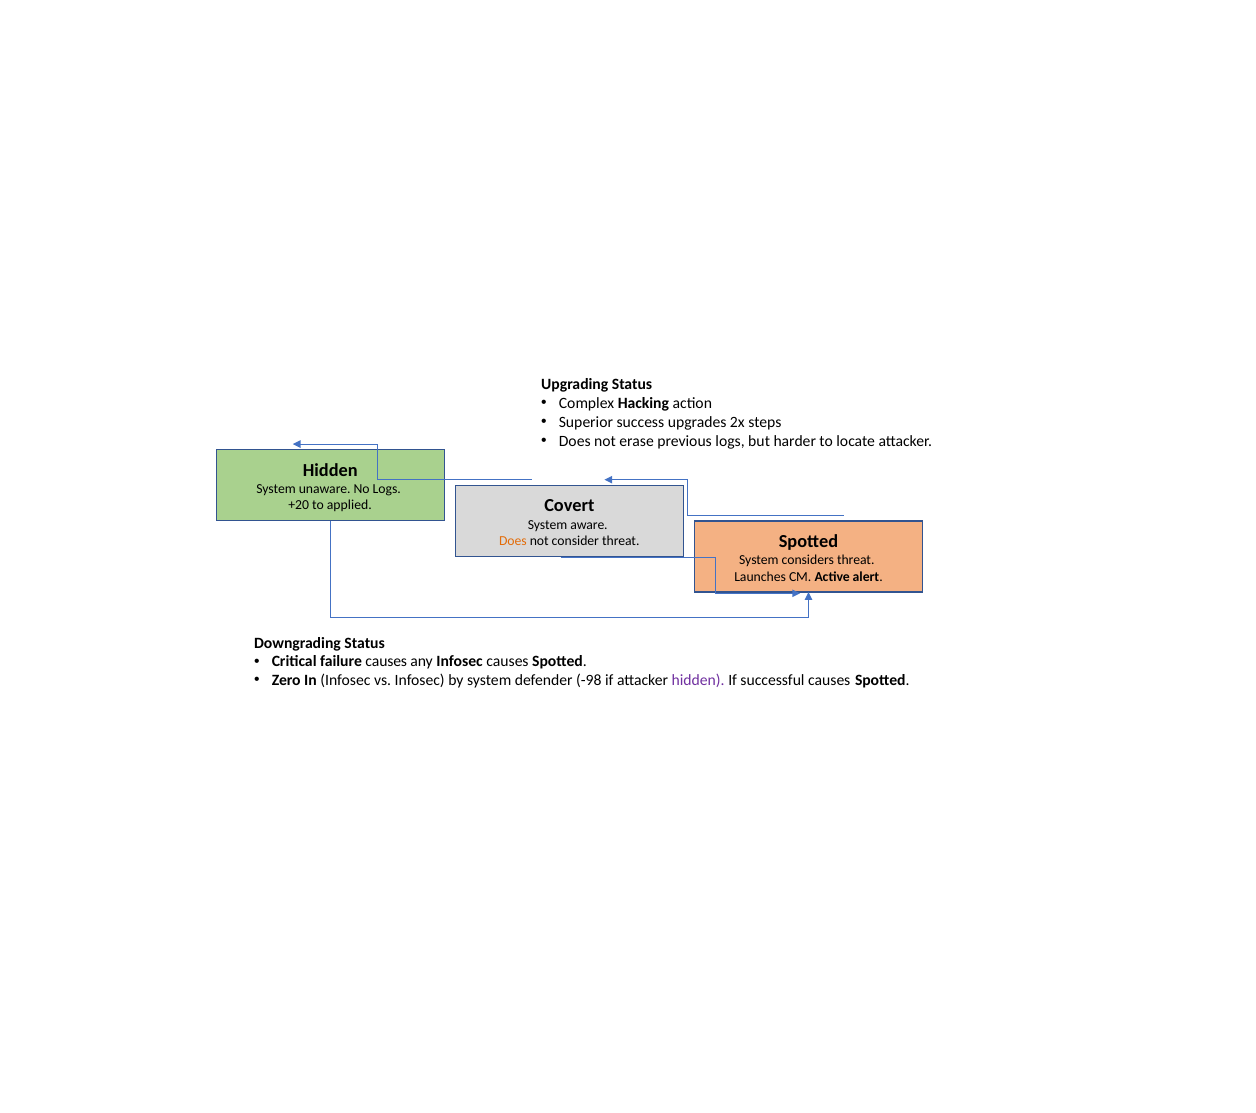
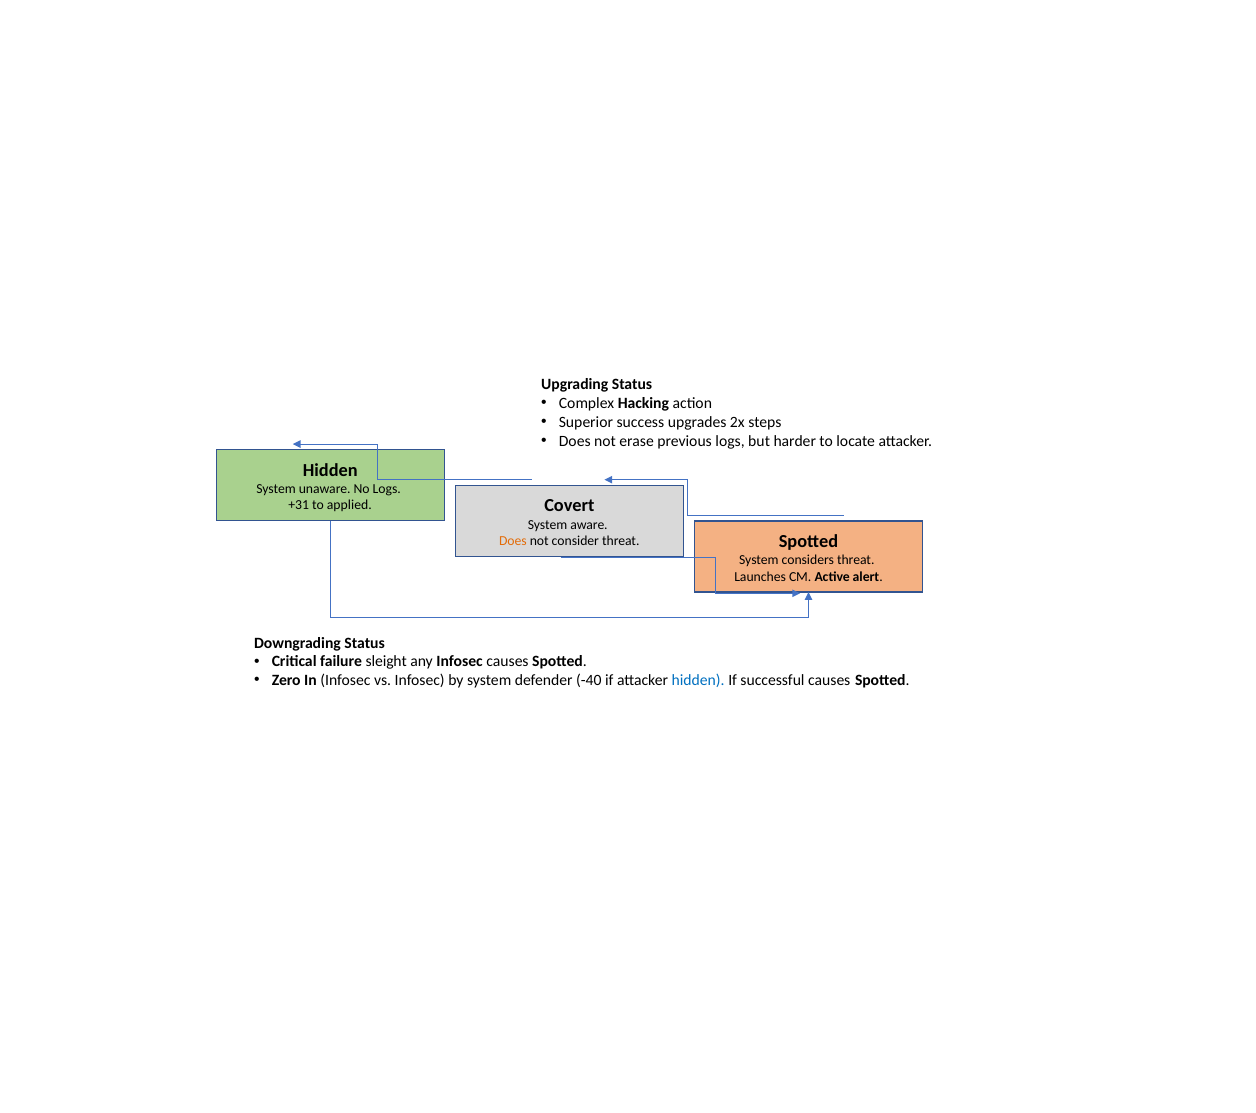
+20: +20 -> +31 (299, 505)
failure causes: causes -> sleight (386, 661)
-98: -98 -> -40 (589, 680)
hidden colour: purple -> blue (698, 680)
